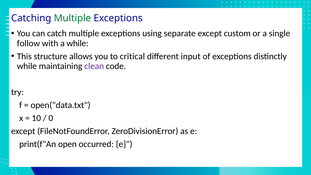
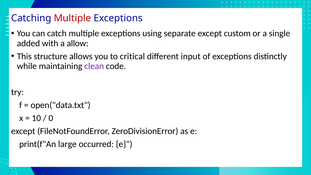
Multiple colour: green -> red (72, 18)
follow: follow -> added (28, 43)
a while: while -> allow (78, 43)
open: open -> large (67, 144)
